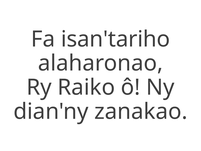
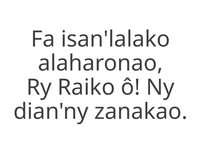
isan'tariho: isan'tariho -> isan'lalako (115, 39)
